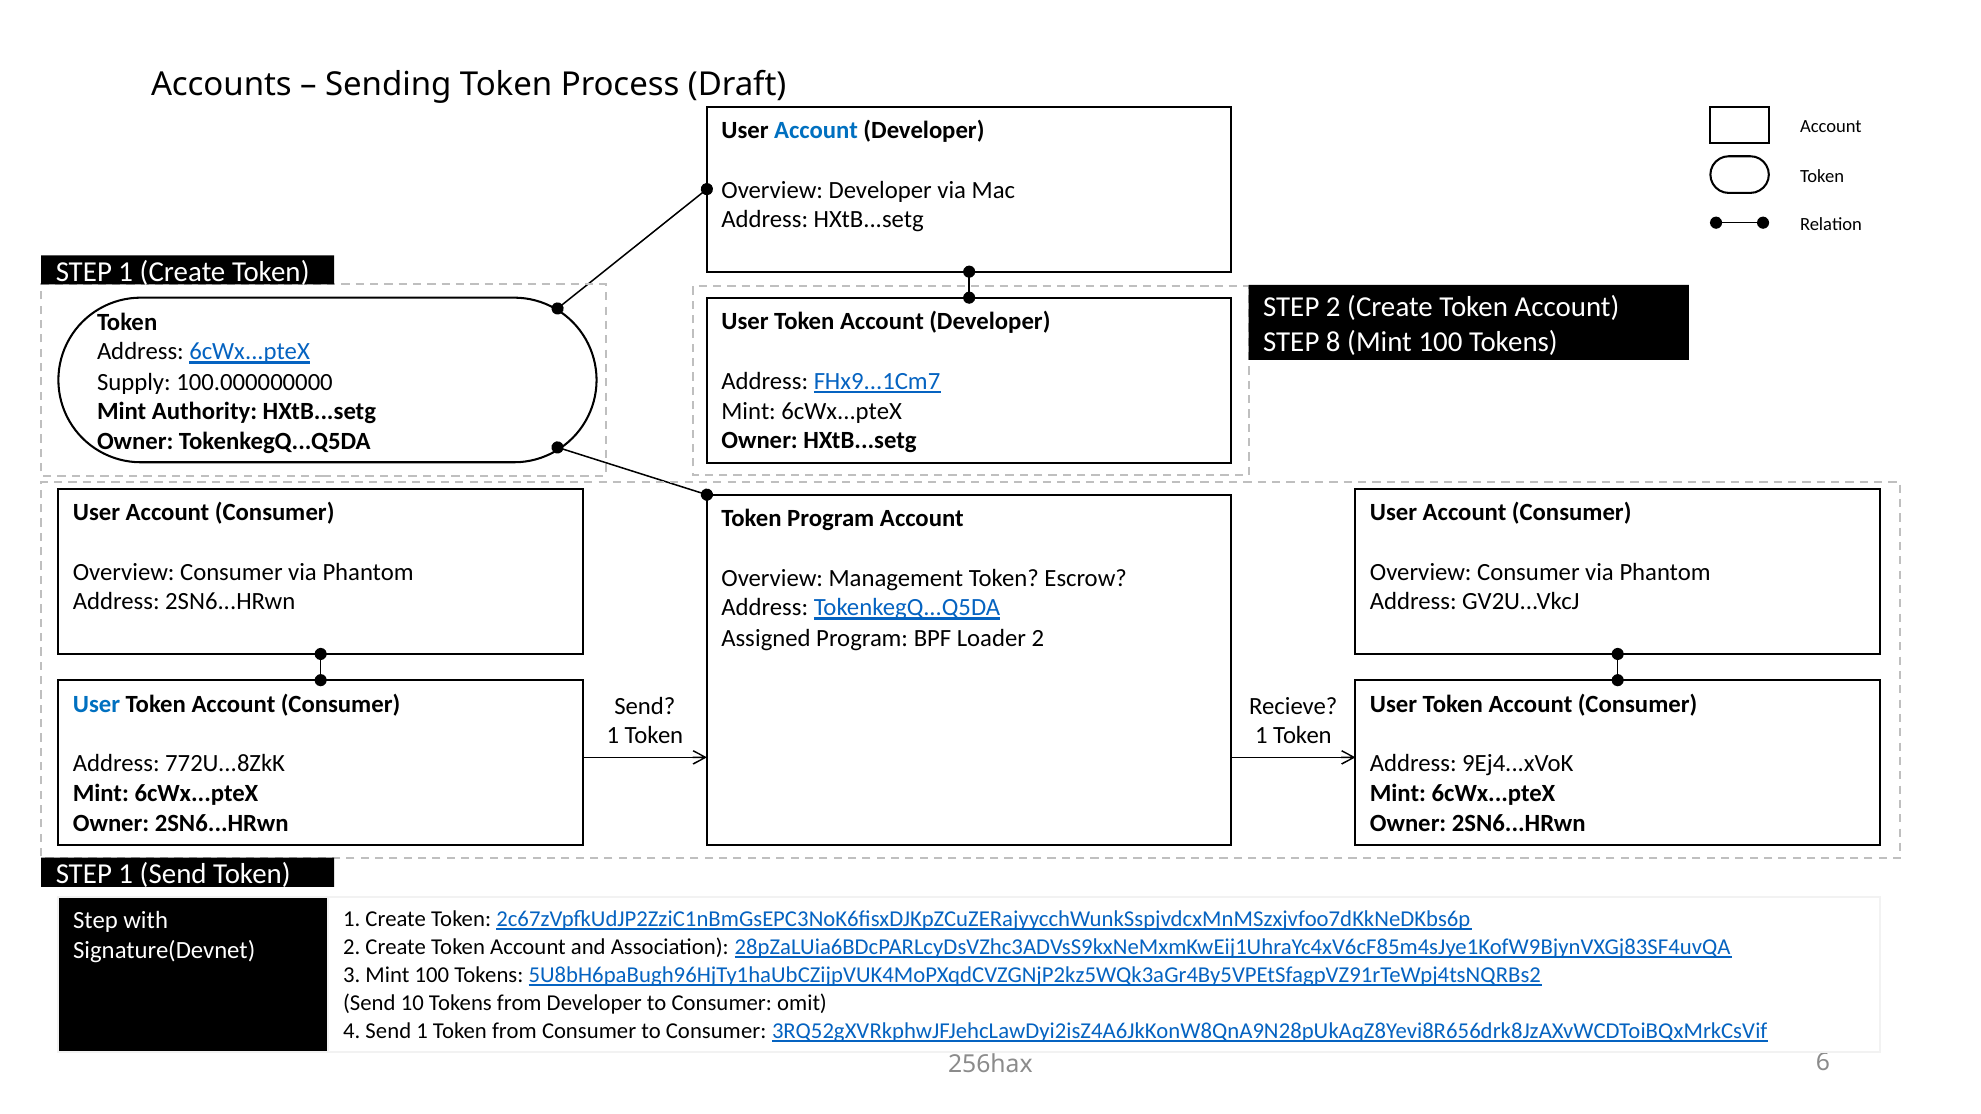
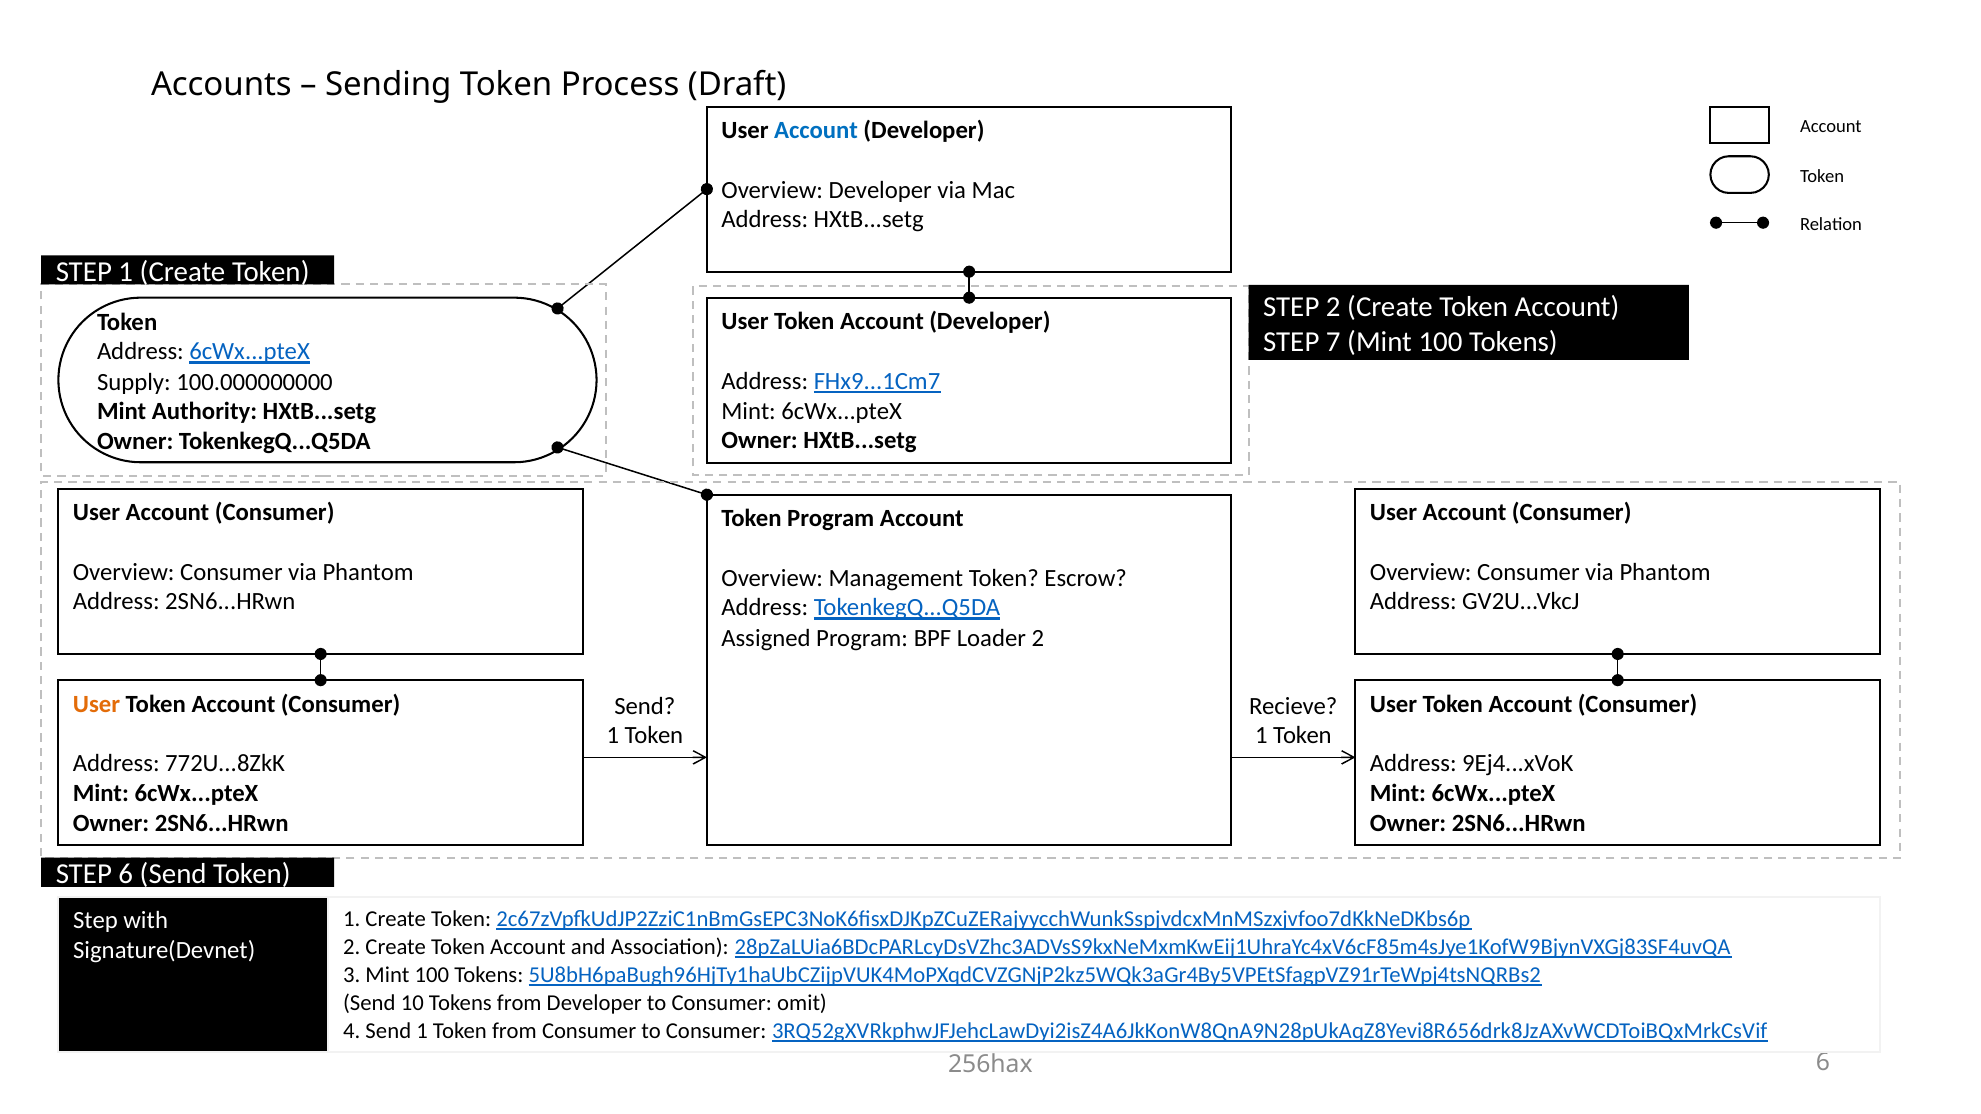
8: 8 -> 7 (1333, 342)
User colour: blue -> orange (97, 704)
1: 1 -> 6 (126, 875)
